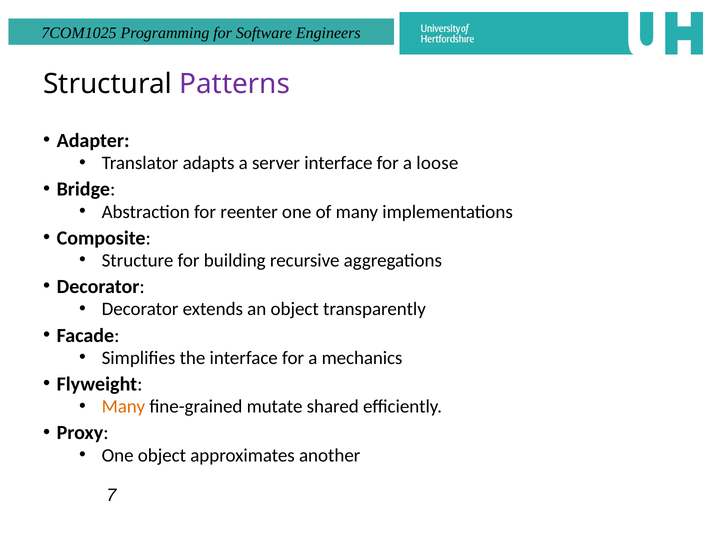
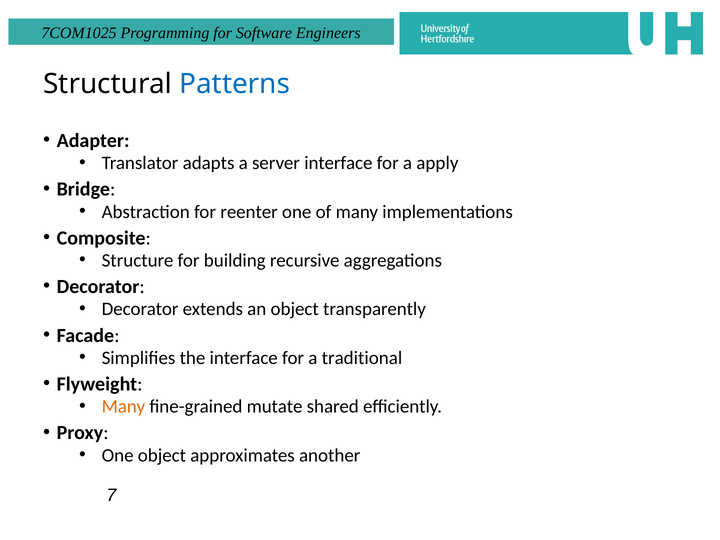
Patterns colour: purple -> blue (235, 84)
loose: loose -> apply (437, 163)
mechanics: mechanics -> traditional (362, 358)
